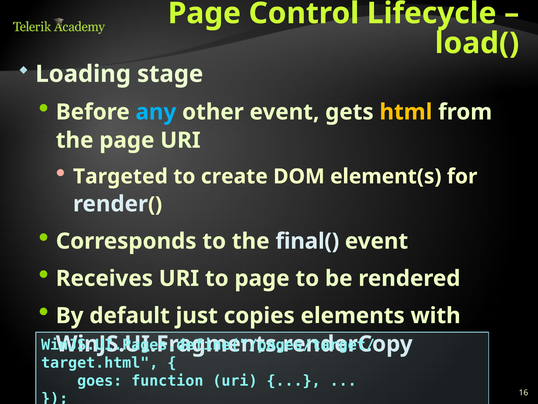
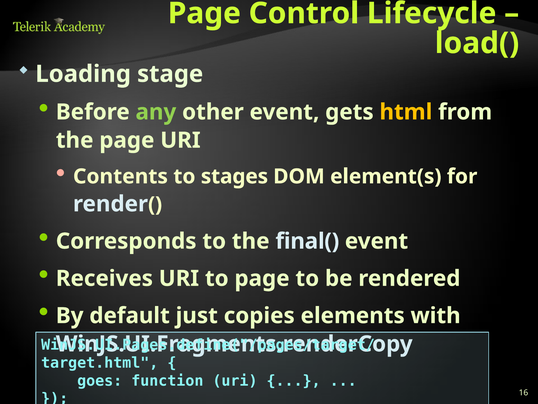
any colour: light blue -> light green (156, 112)
Targeted: Targeted -> Contents (120, 176)
create: create -> stages (234, 176)
